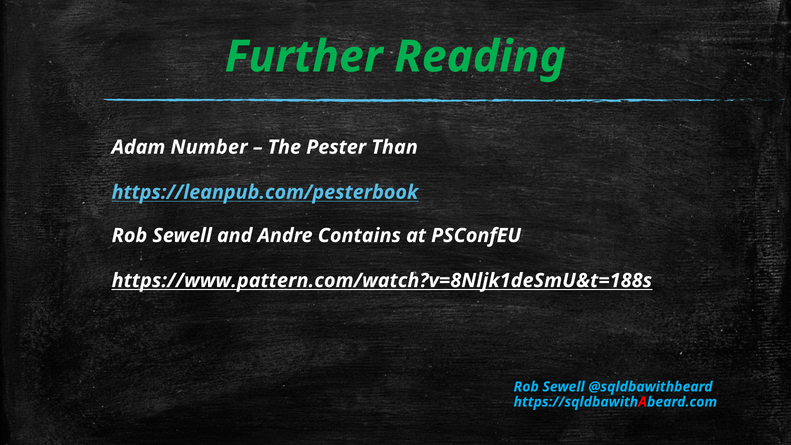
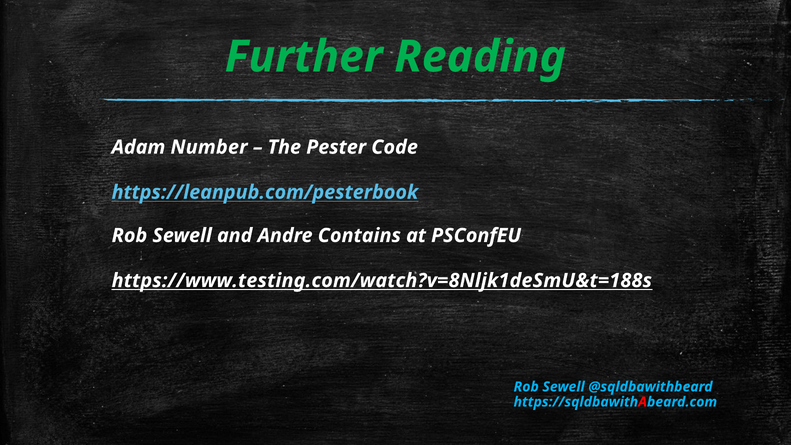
Than: Than -> Code (395, 147)
https://www.pattern.com/watch?v=8Nljk1deSmU&t=188s: https://www.pattern.com/watch?v=8Nljk1deSmU&t=188s -> https://www.testing.com/watch?v=8Nljk1deSmU&t=188s (382, 281)
